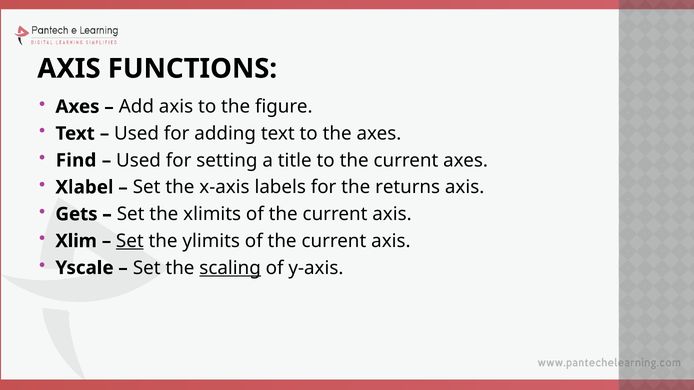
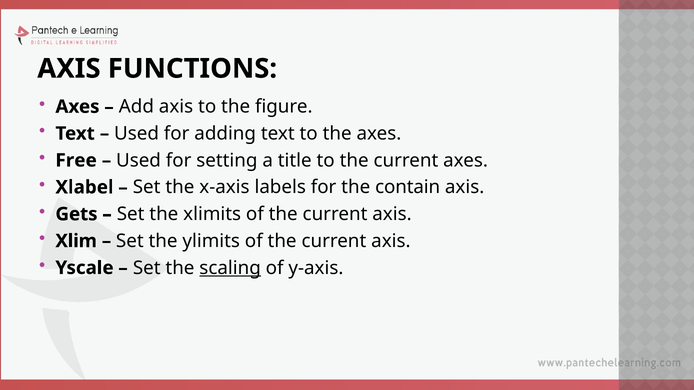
Find: Find -> Free (76, 161)
returns: returns -> contain (408, 187)
Set underline: present -> none (130, 241)
